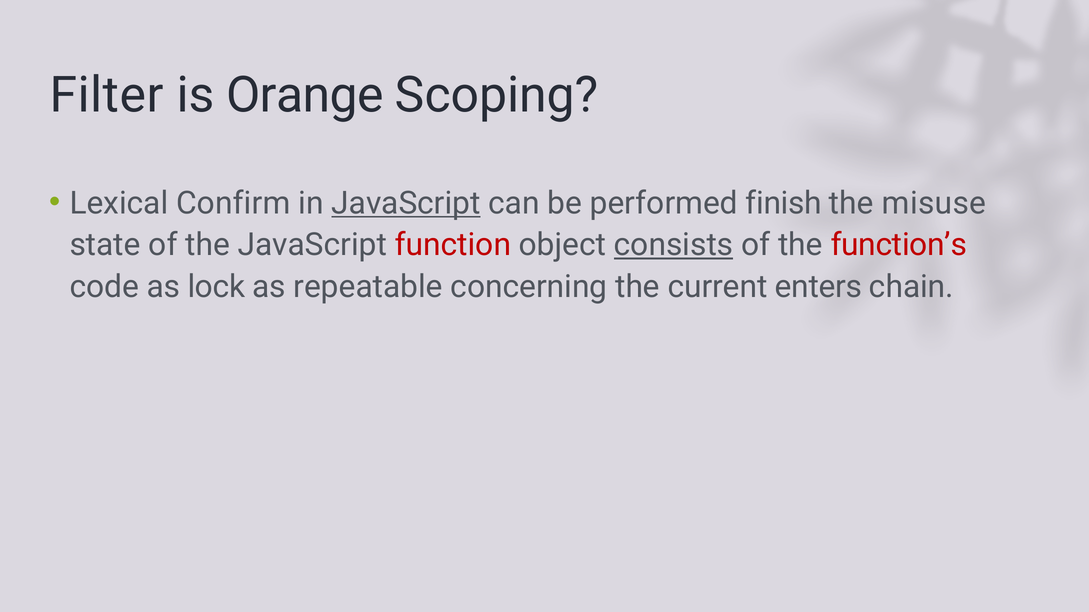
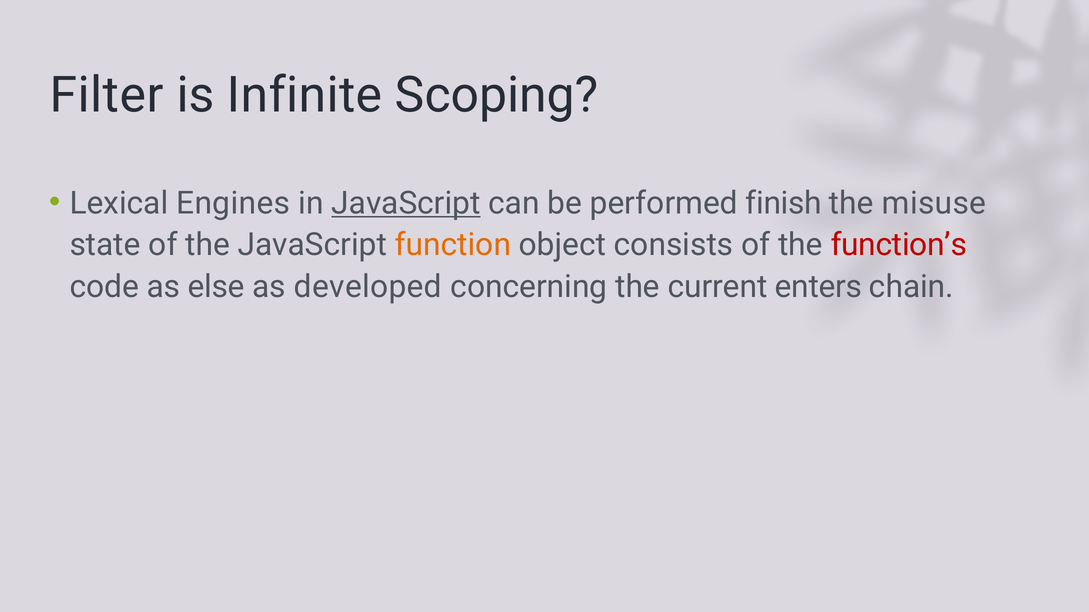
Orange: Orange -> Infinite (305, 95)
Confirm: Confirm -> Engines (233, 203)
function colour: red -> orange (453, 245)
consists underline: present -> none (674, 245)
lock: lock -> else (216, 287)
repeatable: repeatable -> developed (368, 287)
